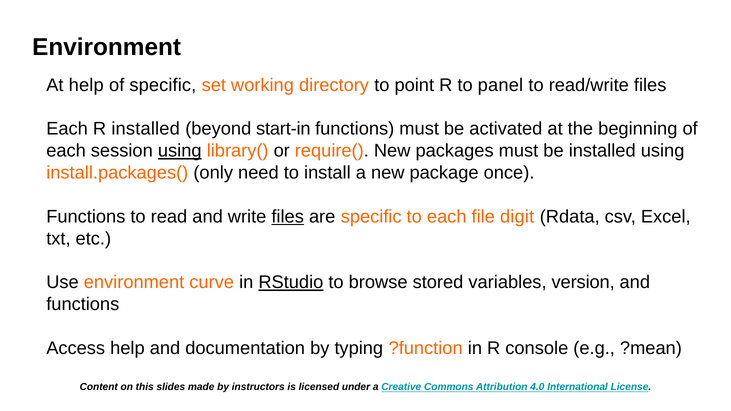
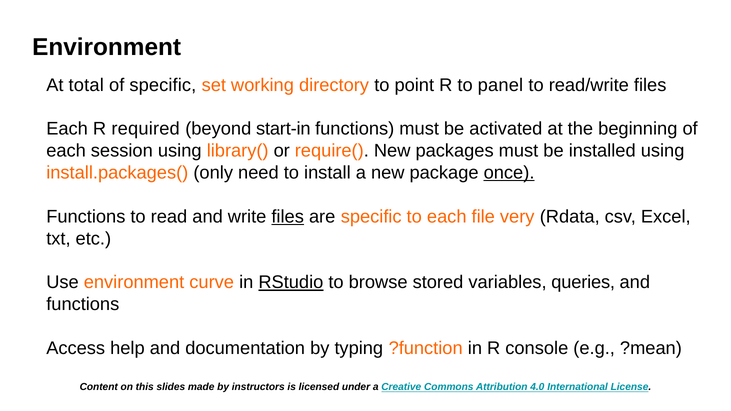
At help: help -> total (86, 85)
R installed: installed -> required (146, 129)
using underline: present -> none (180, 151)
once underline: none -> present (509, 173)
digit: digit -> very (517, 217)
version: version -> queries (583, 283)
